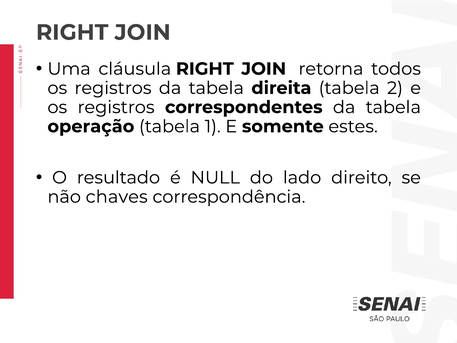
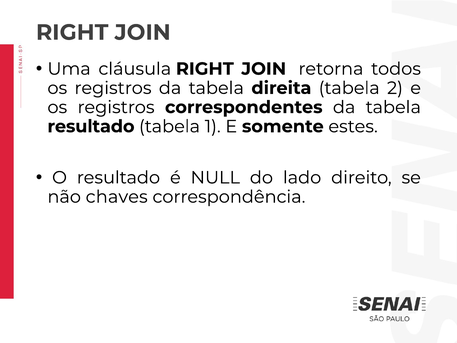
operação: operação -> resultado (91, 126)
